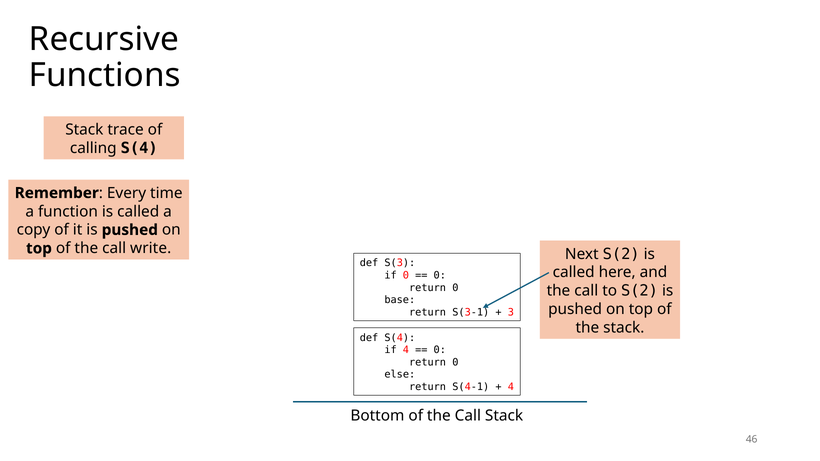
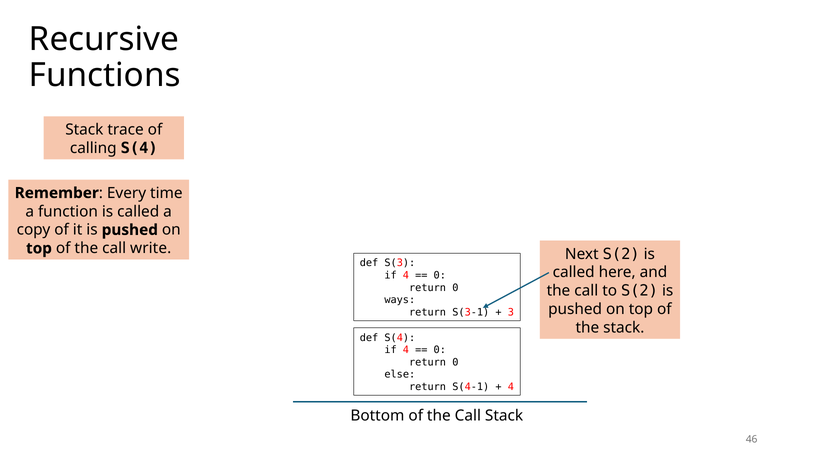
0: 0 -> 4 (406, 276)
base: base -> ways (400, 300)
